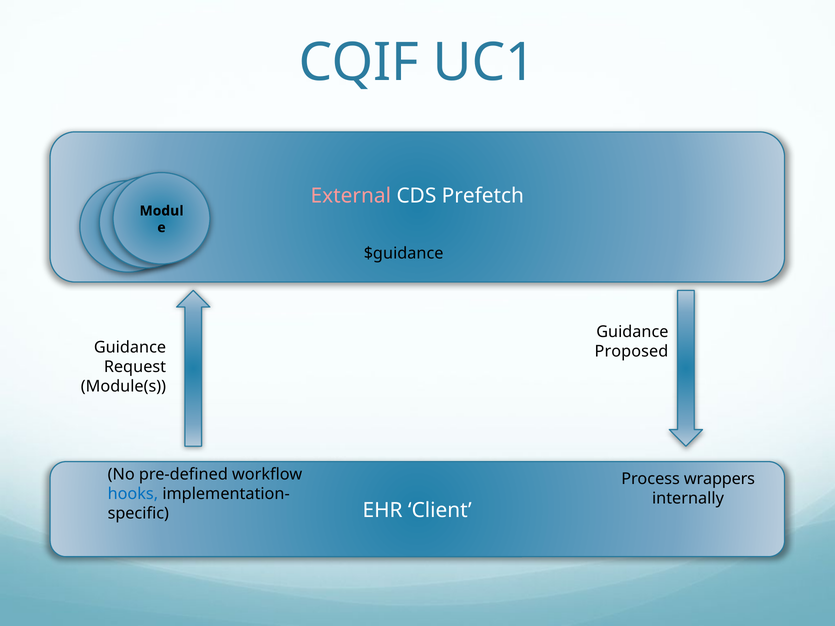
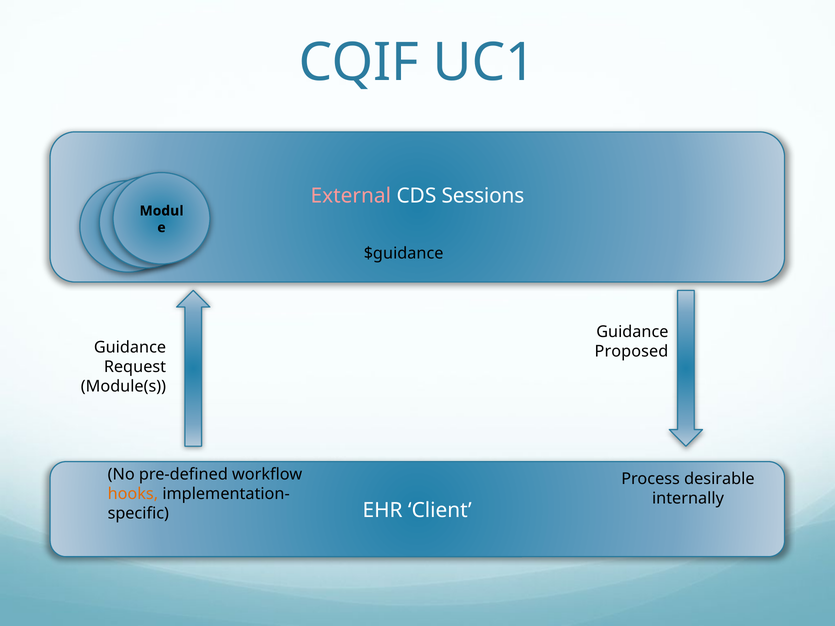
Prefetch: Prefetch -> Sessions (483, 196)
wrappers: wrappers -> desirable (719, 479)
hooks colour: blue -> orange (133, 494)
